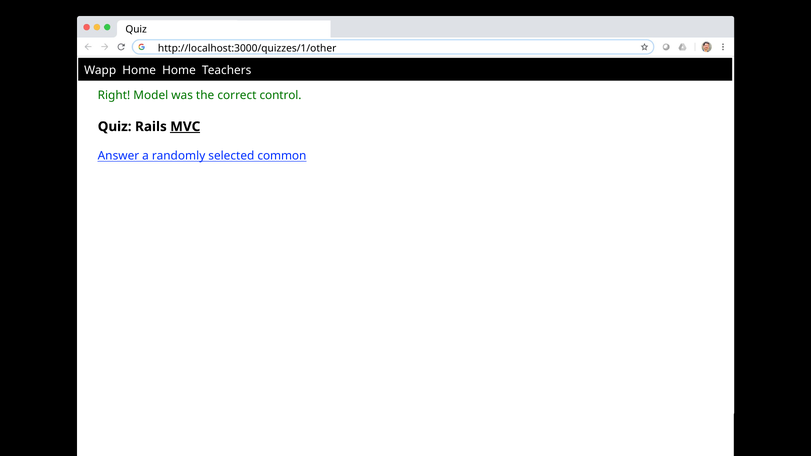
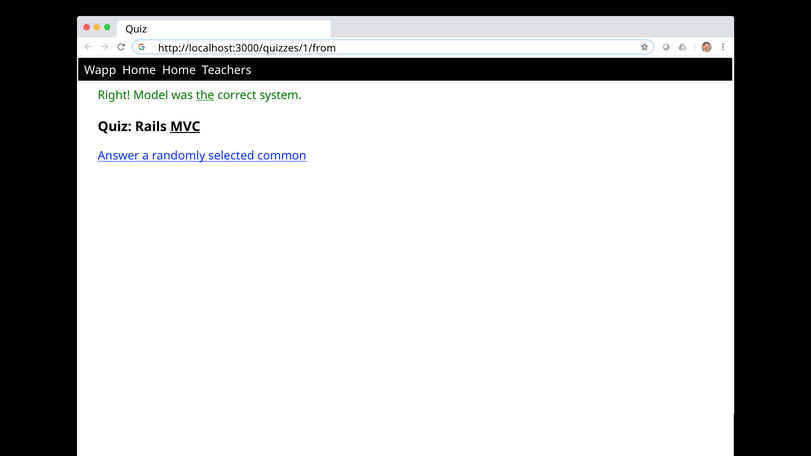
http://localhost:3000/quizzes/1/other: http://localhost:3000/quizzes/1/other -> http://localhost:3000/quizzes/1/from (247, 48)
the underline: none -> present (205, 95)
control: control -> system (280, 95)
